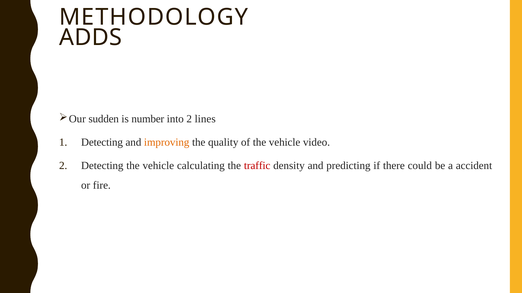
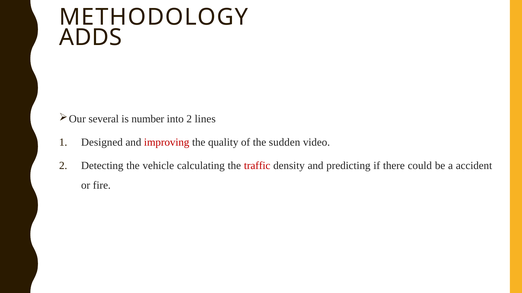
sudden: sudden -> several (104, 119)
Detecting: Detecting -> Designed (102, 143)
improving colour: orange -> red (167, 143)
of the vehicle: vehicle -> sudden (285, 143)
